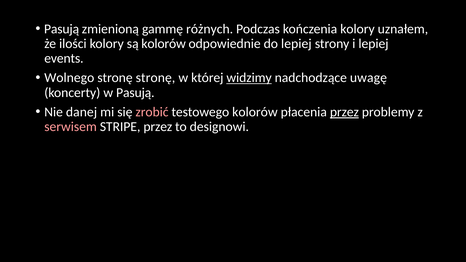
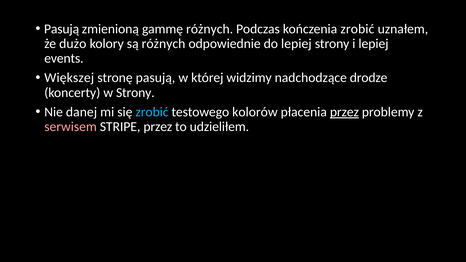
kończenia kolory: kolory -> zrobić (357, 29)
ilości: ilości -> dużo (73, 44)
są kolorów: kolorów -> różnych (164, 44)
Wolnego: Wolnego -> Większej (69, 78)
stronę stronę: stronę -> pasują (155, 78)
widzimy underline: present -> none (249, 78)
uwagę: uwagę -> drodze (369, 78)
w Pasują: Pasują -> Strony (135, 93)
zrobić colour: pink -> light blue (152, 112)
designowi: designowi -> udzieliłem (219, 127)
